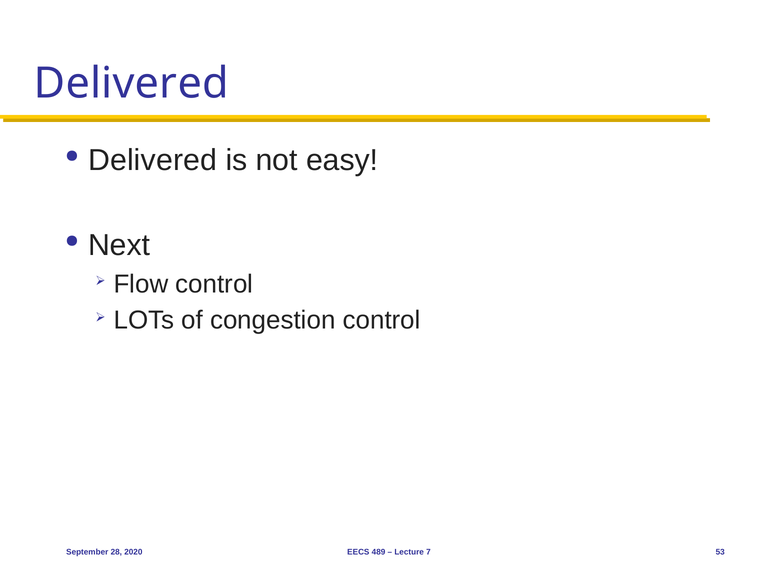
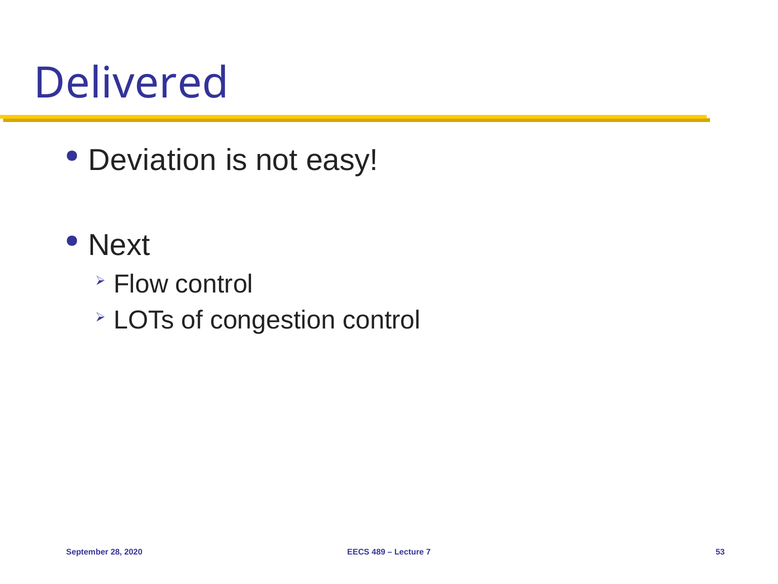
Delivered: Delivered -> Deviation (152, 160)
